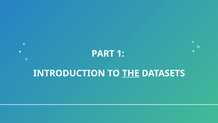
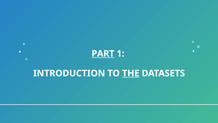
PART underline: none -> present (103, 53)
